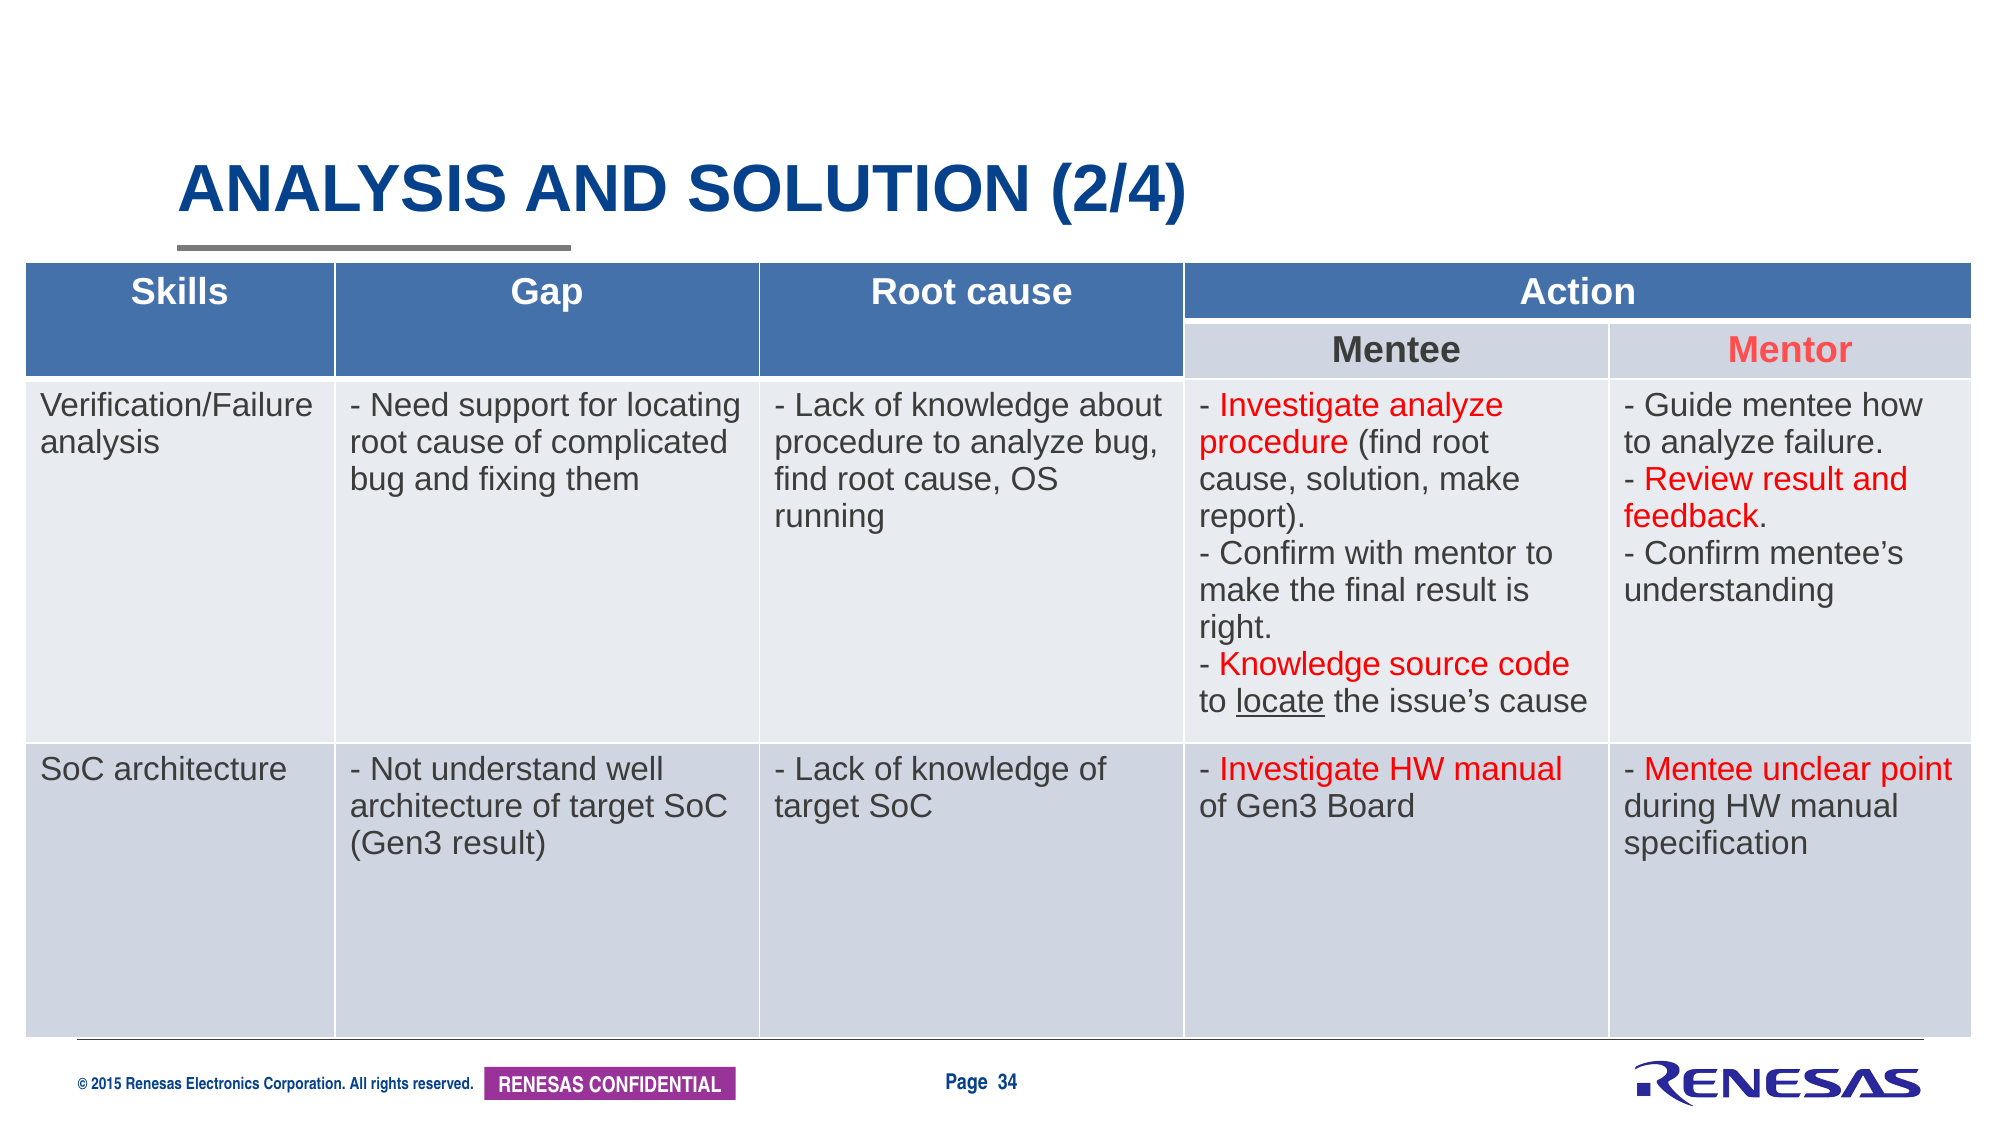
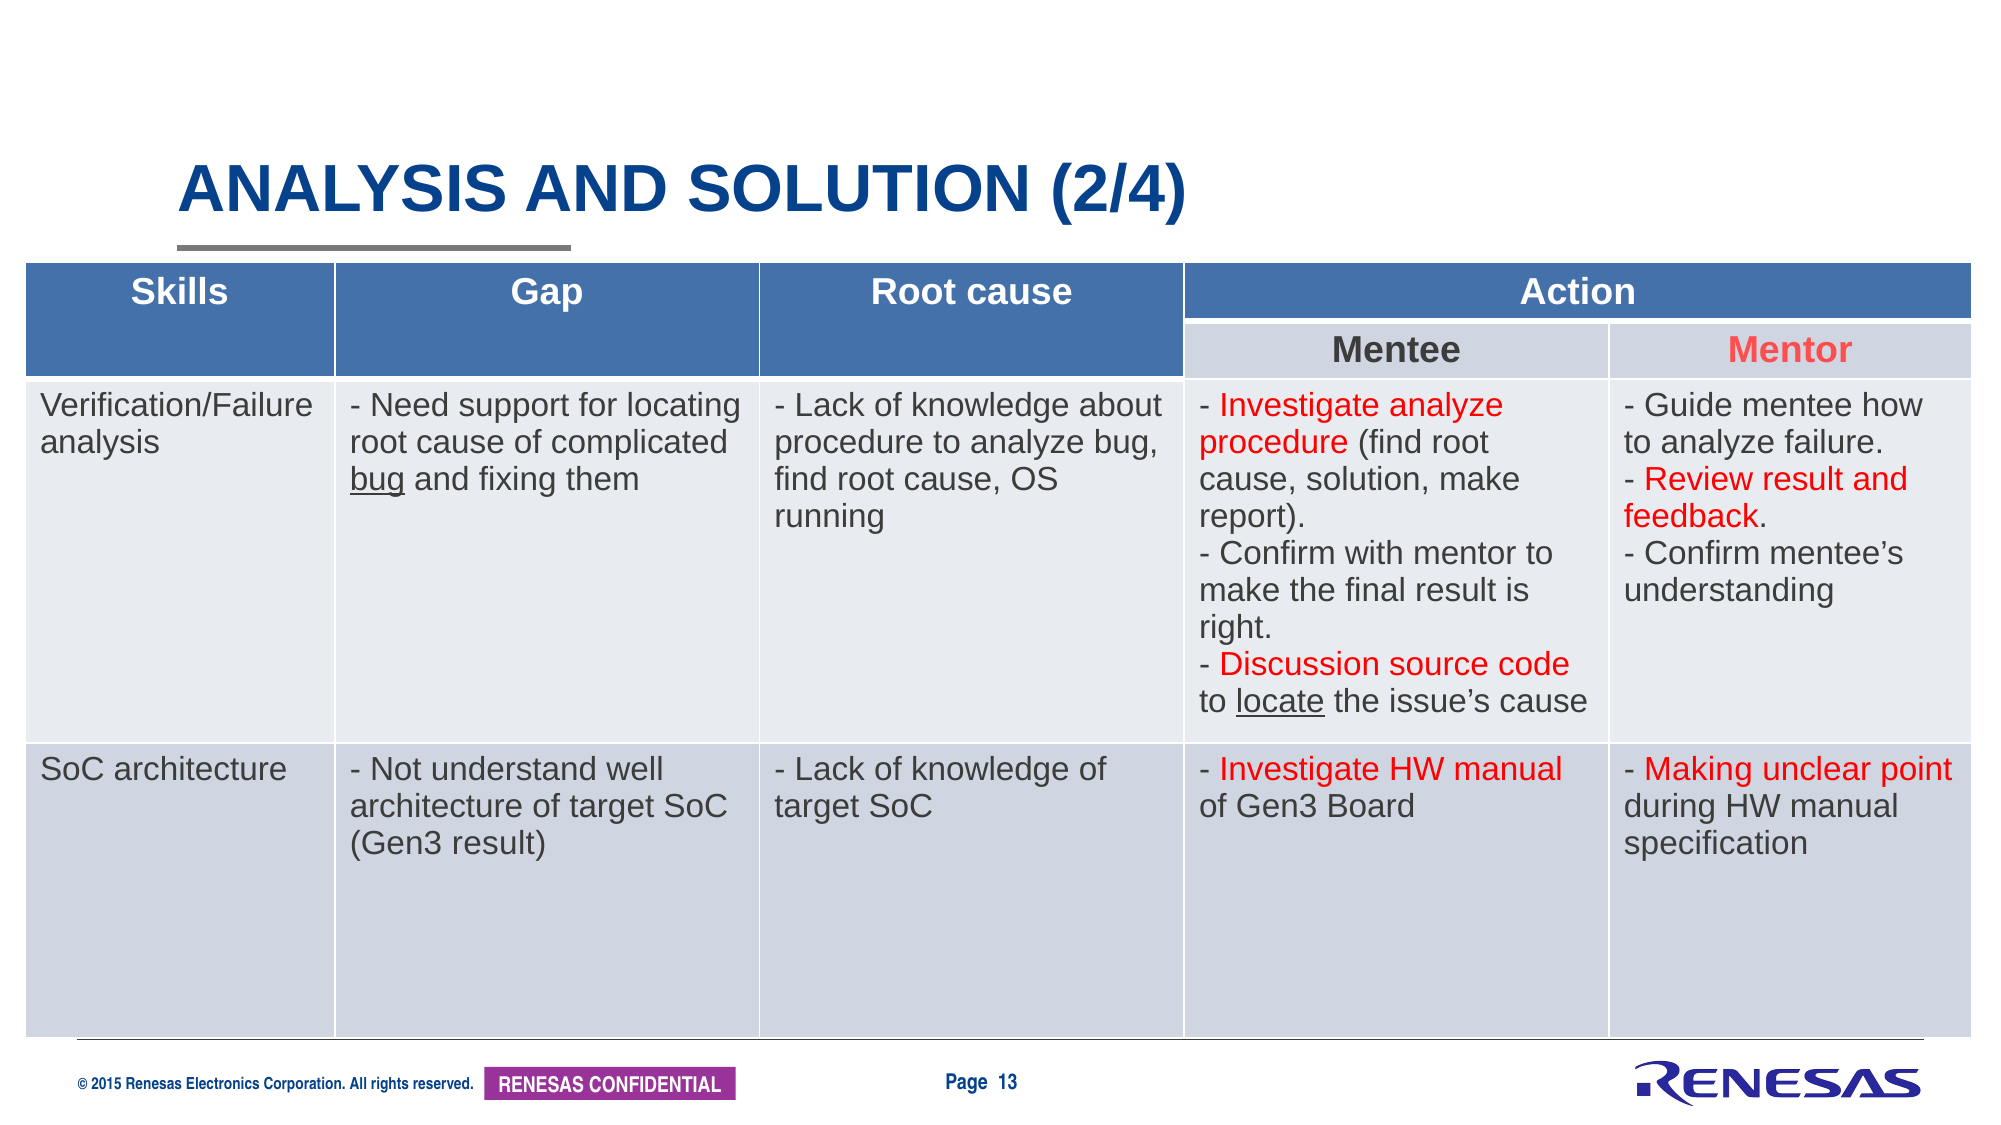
bug underline: none -> present (377, 480)
Knowledge: Knowledge -> Discussion (1300, 665)
Mentee: Mentee -> Making (1698, 770)
34: 34 -> 13 (1008, 1083)
